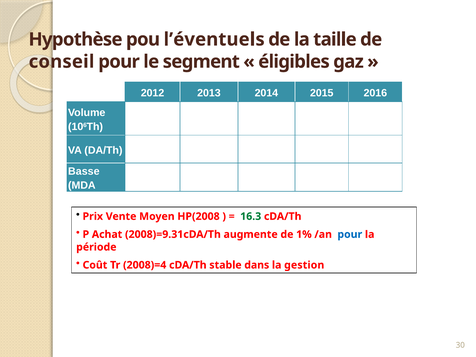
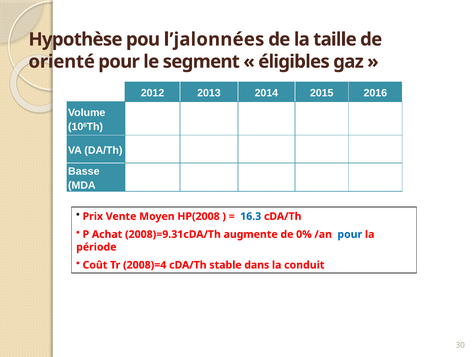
l’éventuels: l’éventuels -> l’jalonnées (214, 39)
conseil: conseil -> orienté (62, 62)
16.3 colour: green -> blue (251, 216)
1%: 1% -> 0% (304, 234)
gestion: gestion -> conduit (304, 265)
